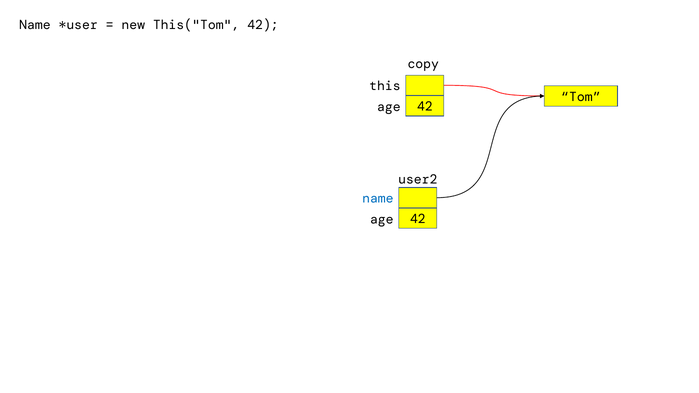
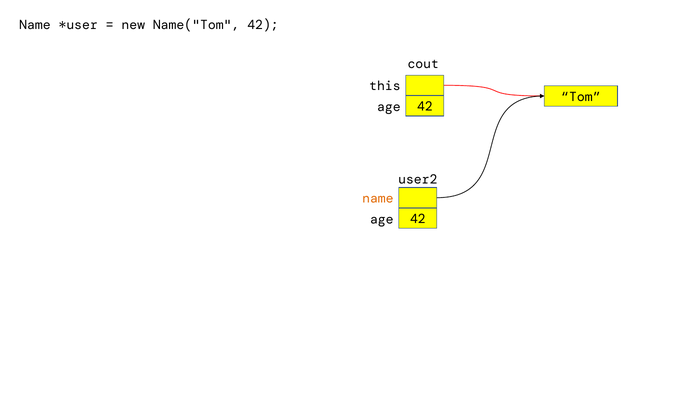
This("Tom: This("Tom -> Name("Tom (196, 25)
copy: copy -> cout (423, 64)
name colour: blue -> orange (378, 199)
